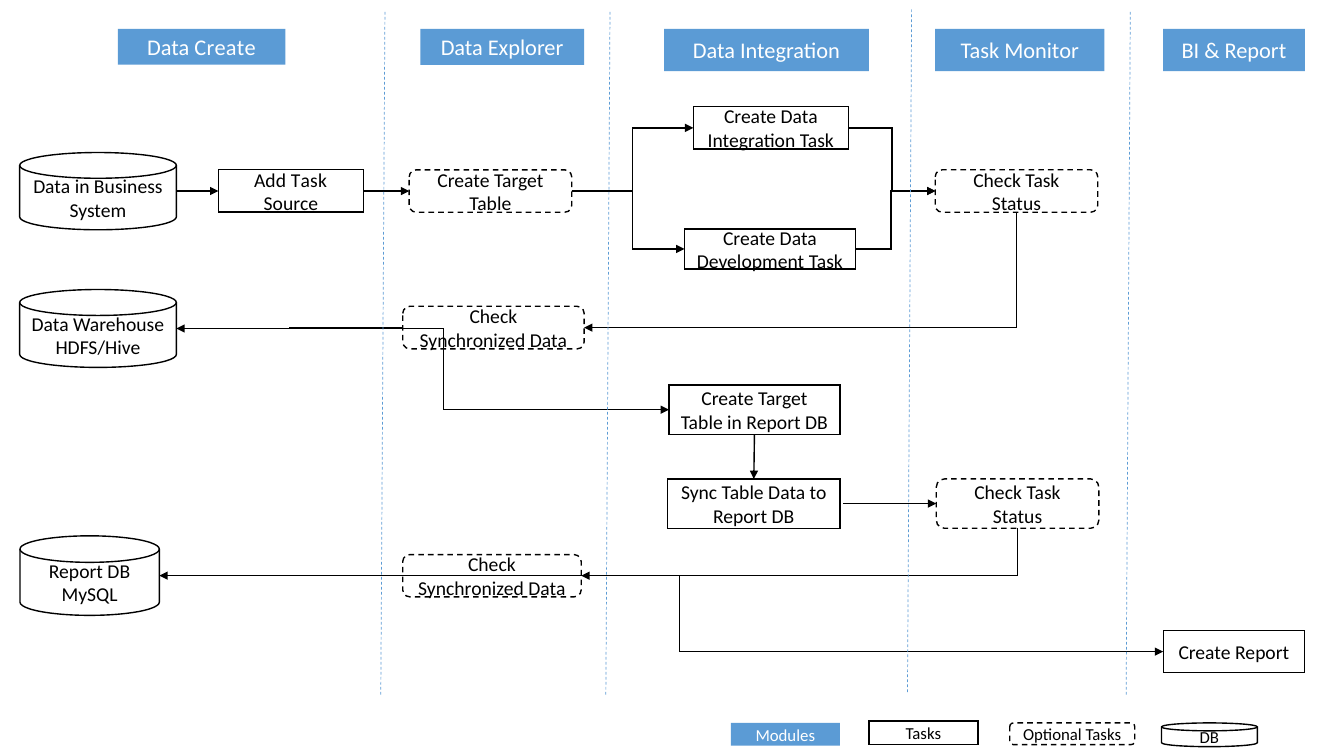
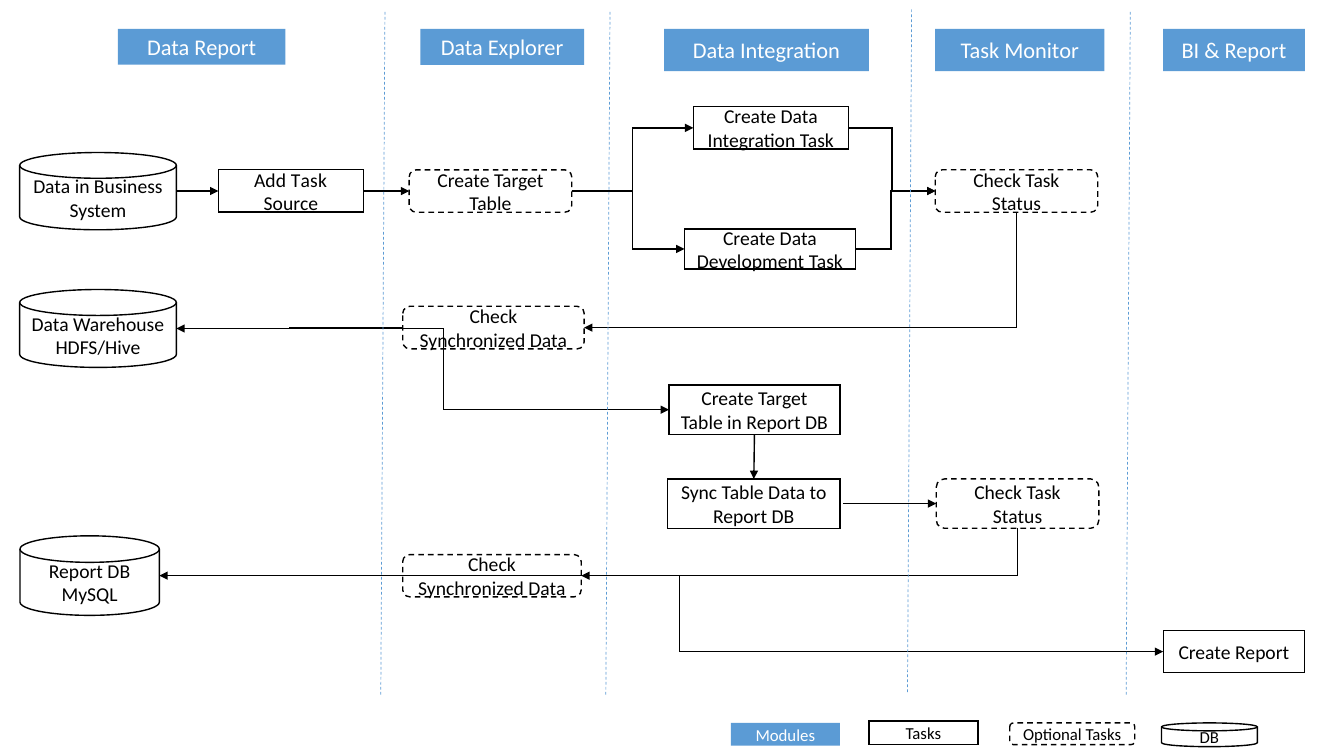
Create: Create -> Report (225, 48)
